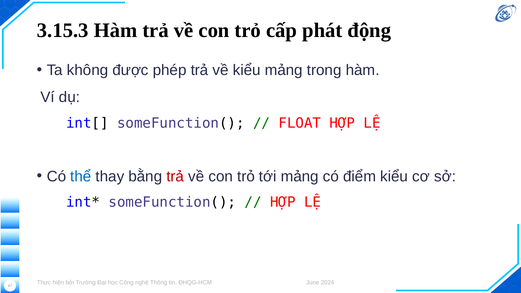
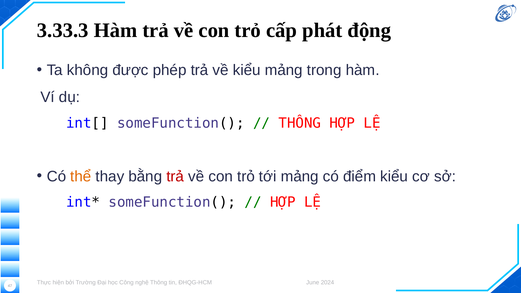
3.15.3: 3.15.3 -> 3.33.3 (63, 30)
FLOAT: FLOAT -> THÔNG (300, 123)
thể colour: blue -> orange (81, 176)
